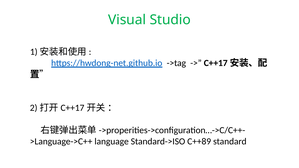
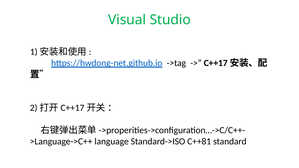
C++89: C++89 -> C++81 (199, 142)
